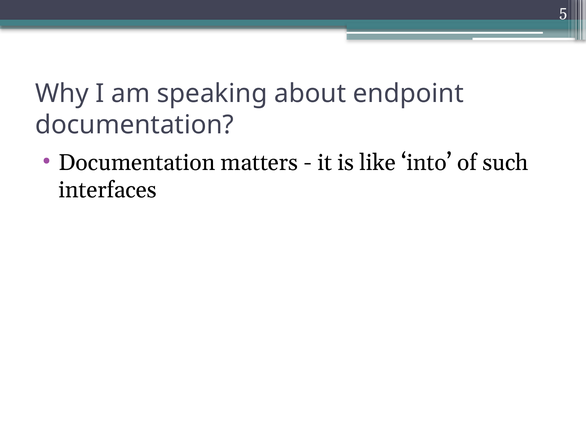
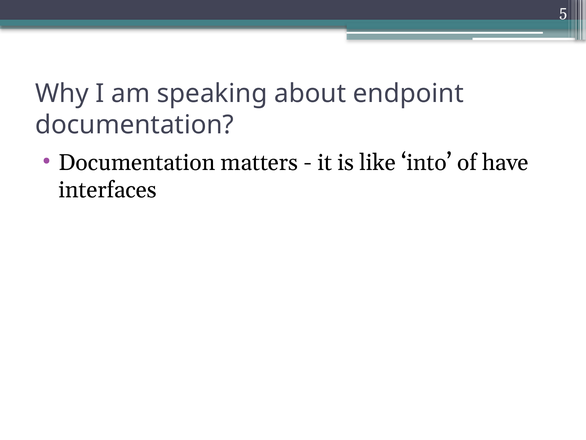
such: such -> have (505, 162)
